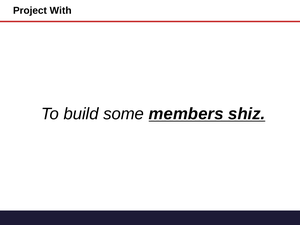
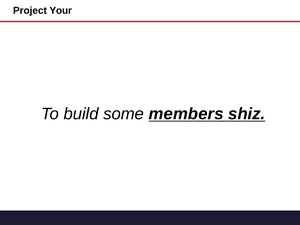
With: With -> Your (61, 11)
